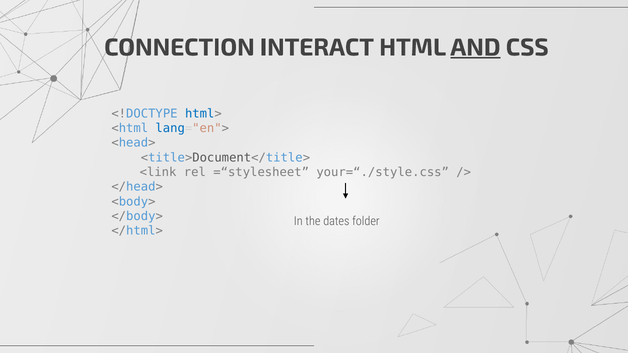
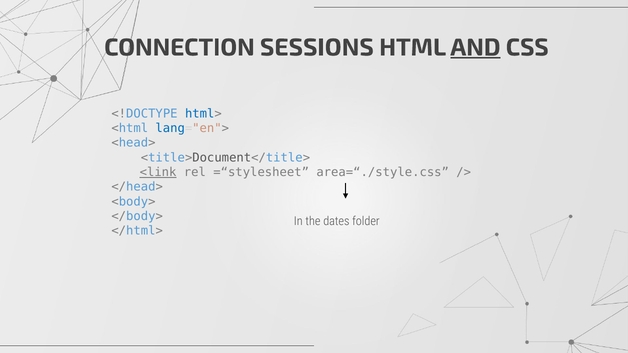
INTERACT: INTERACT -> SESSIONS (317, 47)
<link underline: none -> present (158, 172)
your=“./style.css: your=“./style.css -> area=“./style.css (383, 172)
